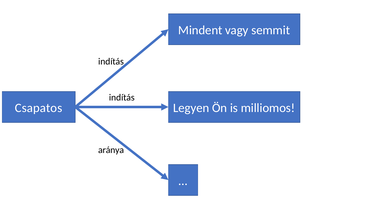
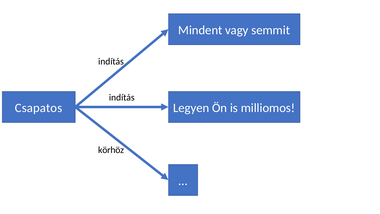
aránya: aránya -> körhöz (111, 150)
